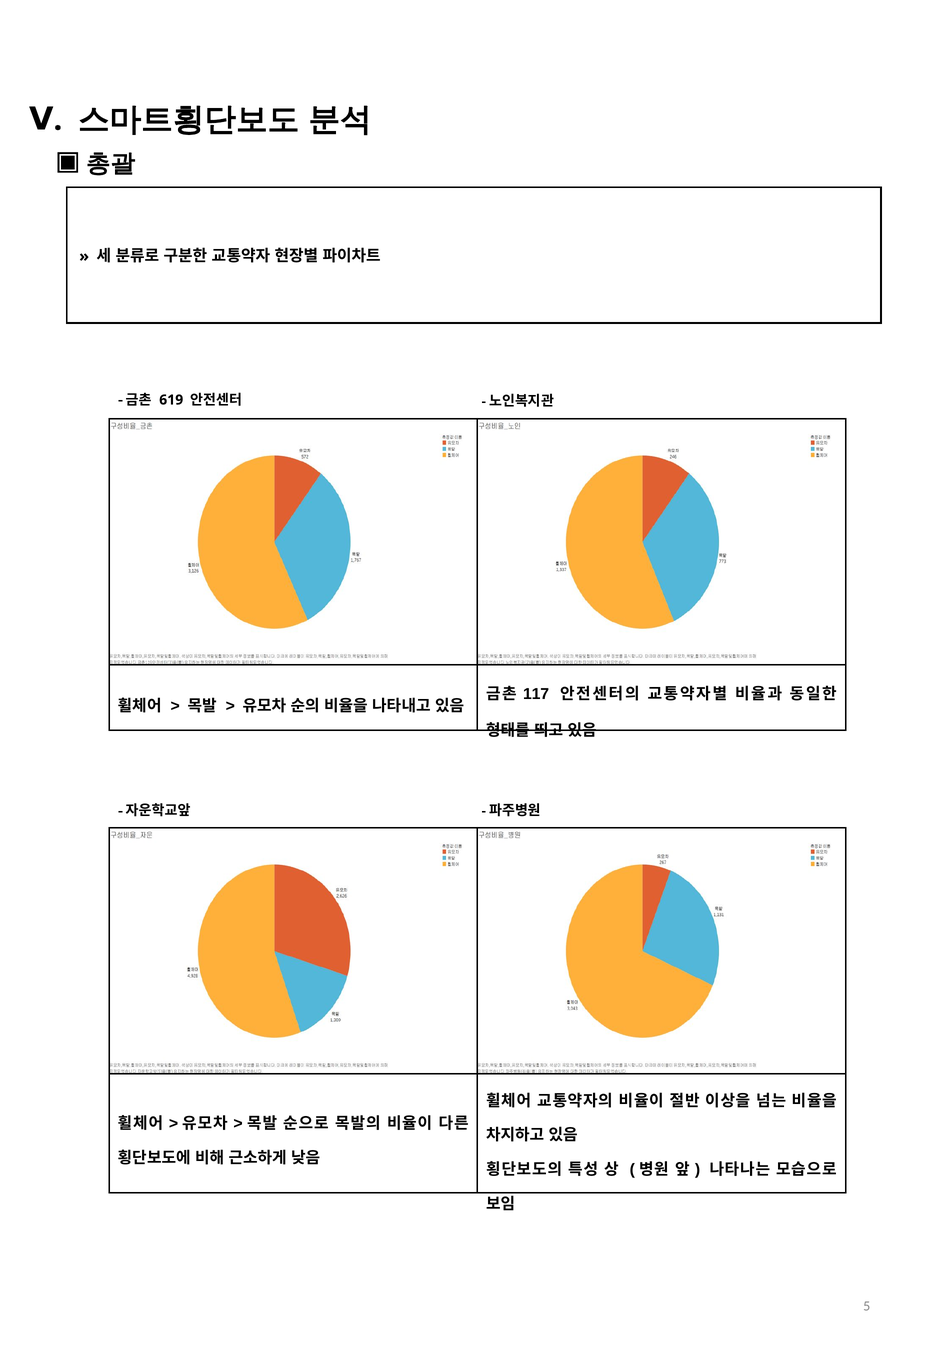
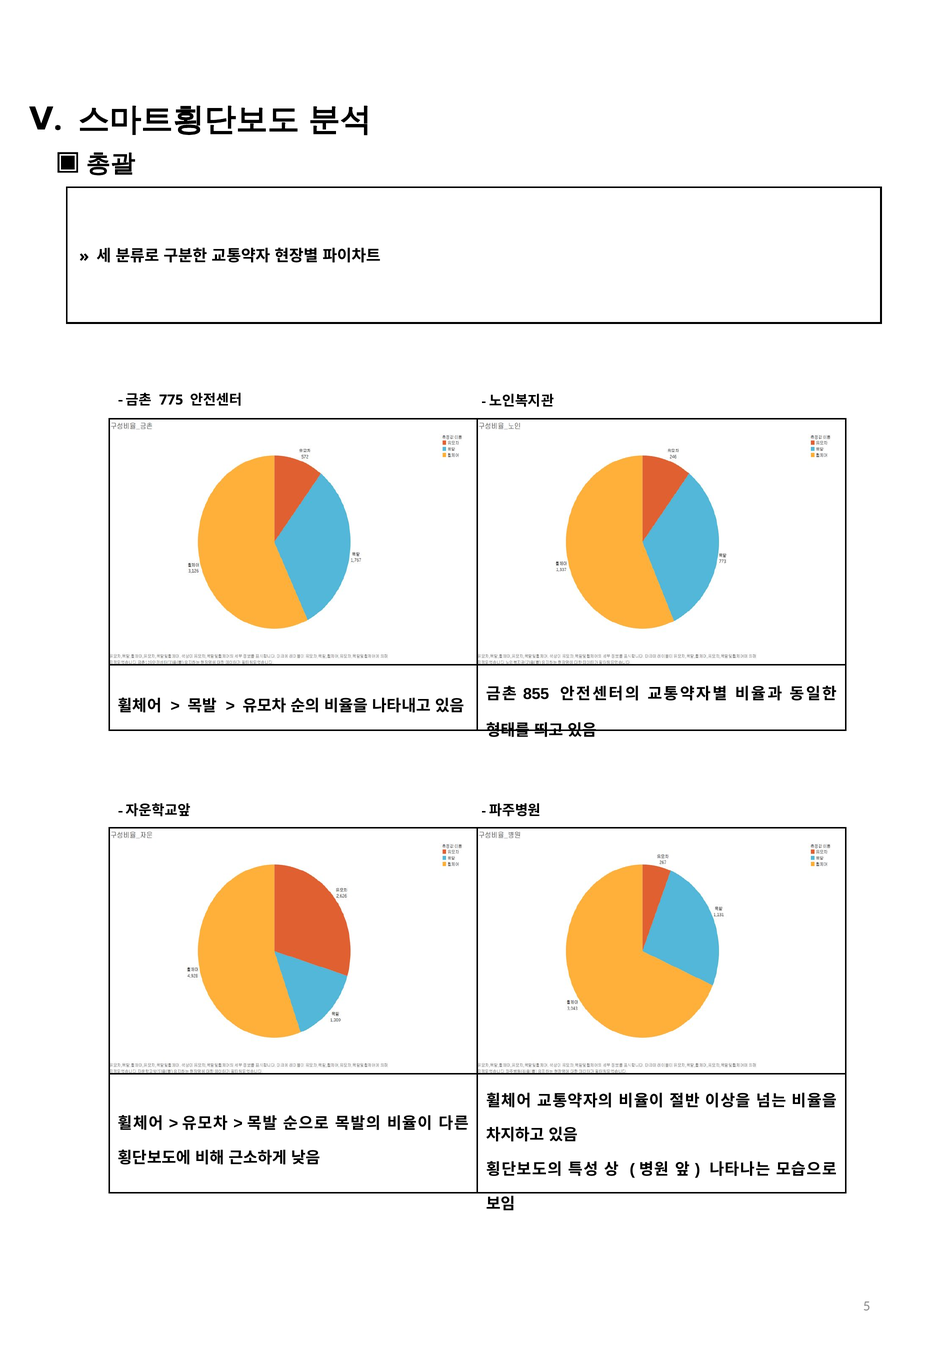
619: 619 -> 775 (171, 400)
117: 117 -> 855 (536, 694)
